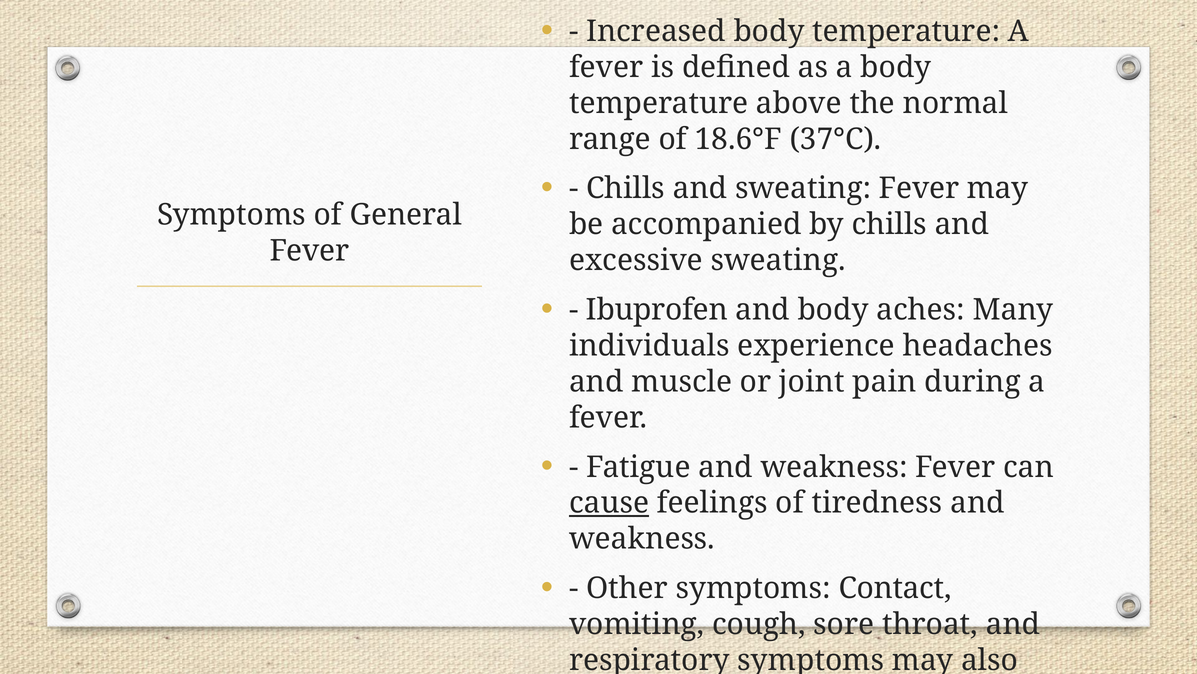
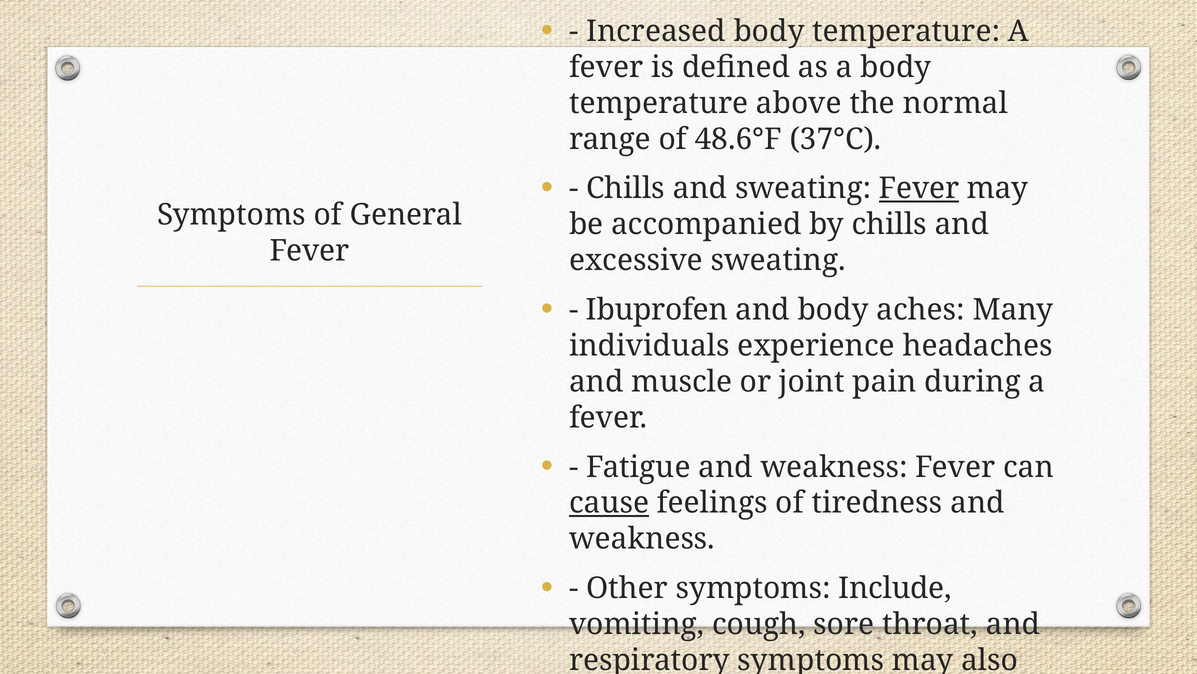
18.6°F: 18.6°F -> 48.6°F (738, 139)
Fever underline: none -> present (919, 188)
Contact: Contact -> Include (895, 588)
